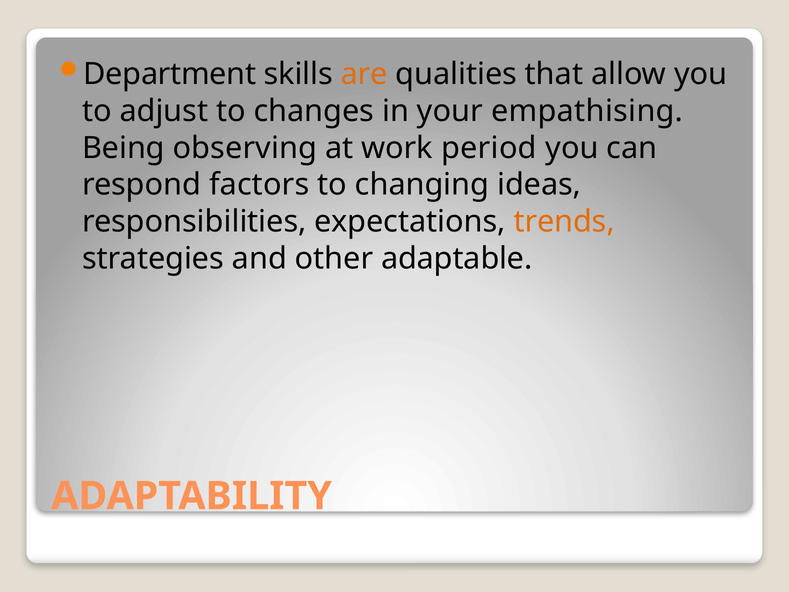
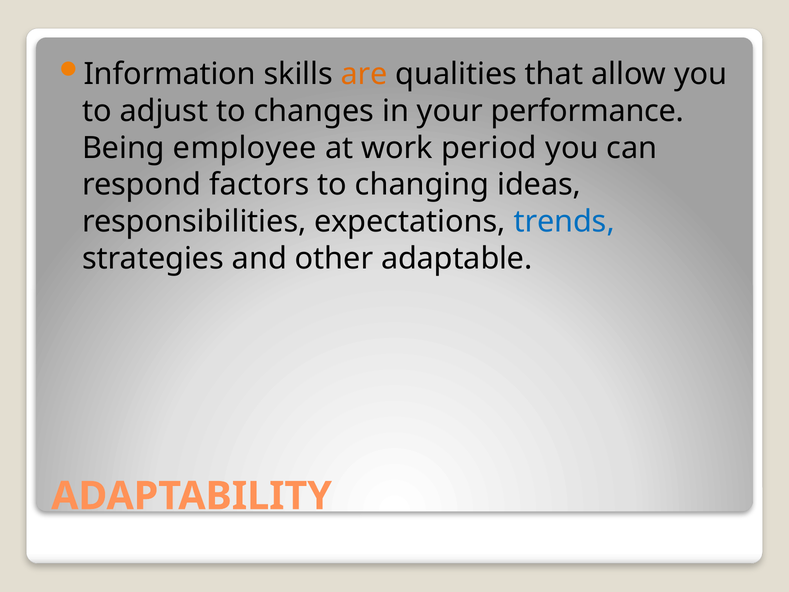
Department: Department -> Information (170, 74)
empathising: empathising -> performance (587, 111)
observing: observing -> employee (245, 148)
trends colour: orange -> blue (564, 222)
